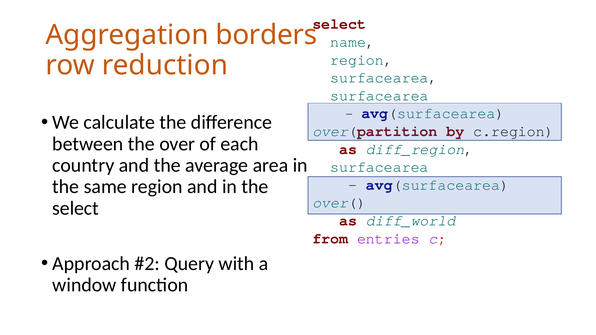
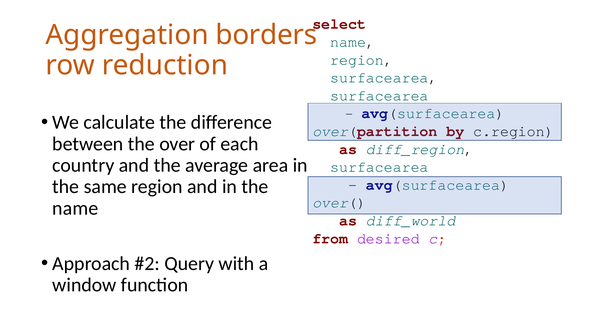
select: select -> name (75, 208)
entries: entries -> desired (388, 239)
